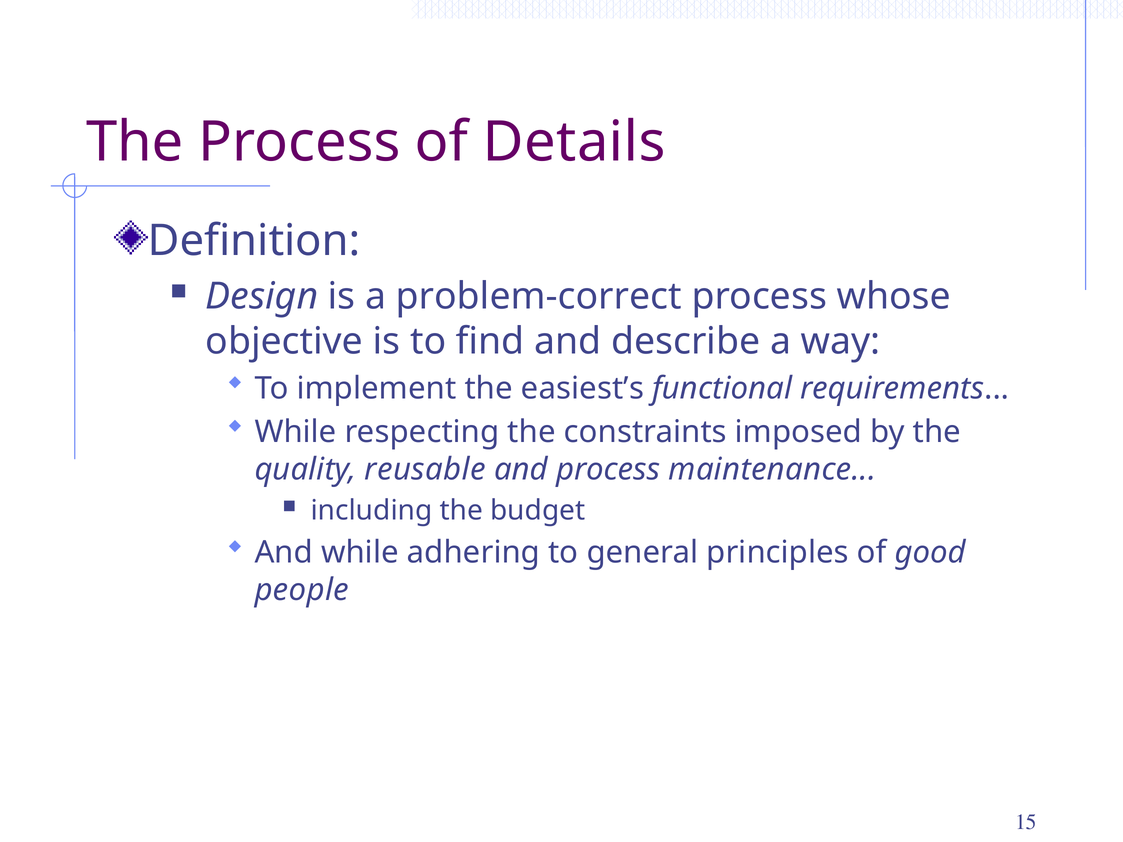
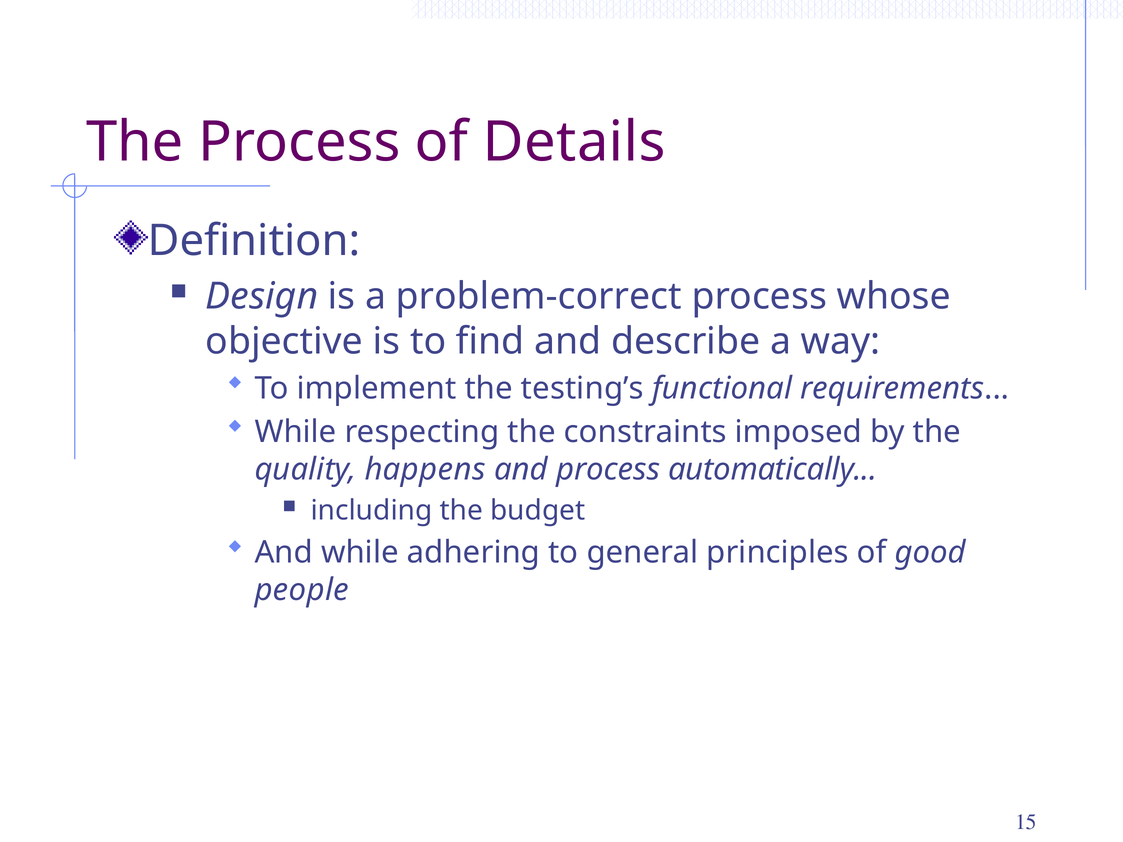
easiest’s: easiest’s -> testing’s (582, 388)
reusable: reusable -> happens (425, 470)
maintenance: maintenance -> automatically (773, 470)
